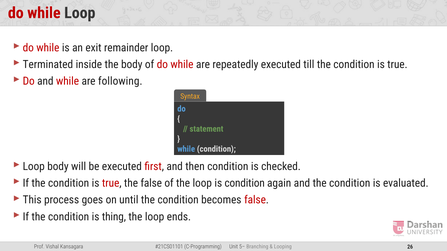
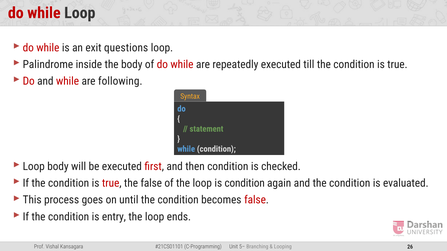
remainder: remainder -> questions (126, 48)
Terminated: Terminated -> Palindrome (48, 65)
thing: thing -> entry (114, 217)
